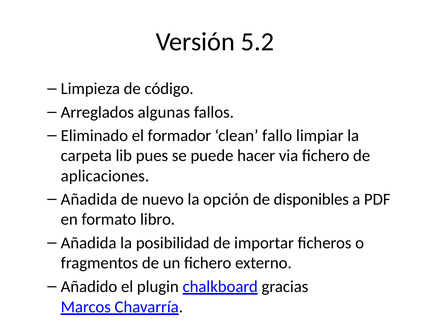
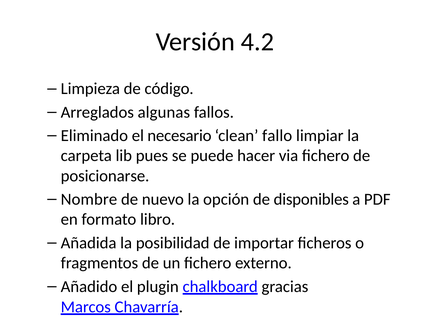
5.2: 5.2 -> 4.2 (258, 42)
formador: formador -> necesario (179, 135)
aplicaciones: aplicaciones -> posicionarse (105, 176)
Añadida: Añadida -> Nombre (89, 199)
